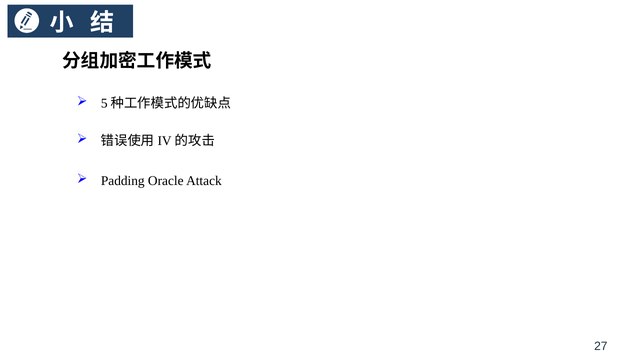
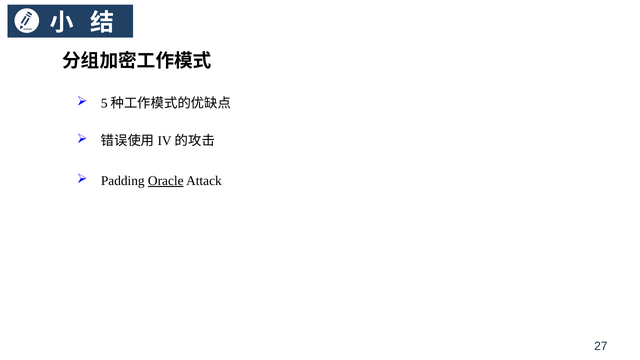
Oracle underline: none -> present (166, 181)
